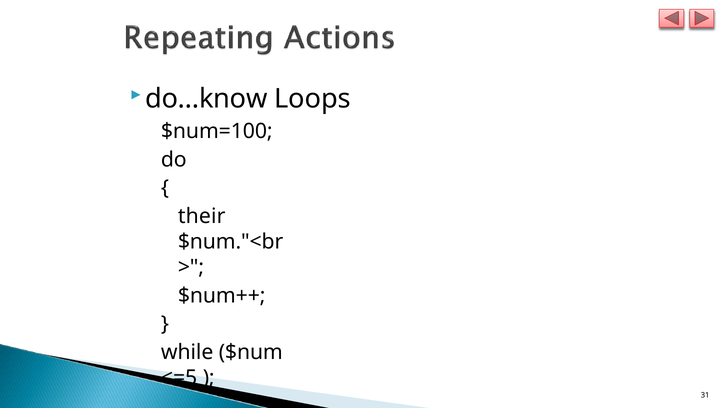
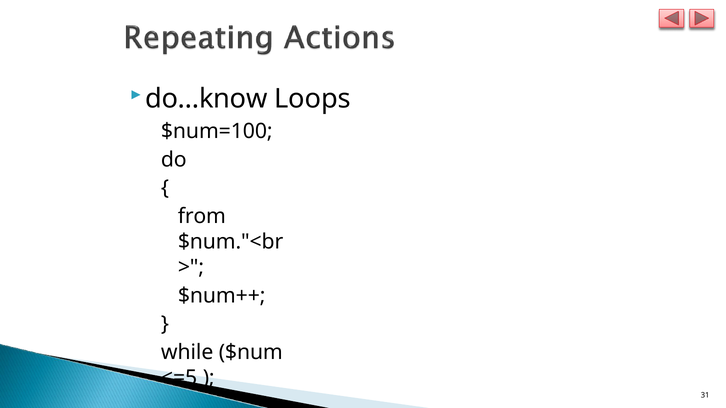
their: their -> from (202, 217)
